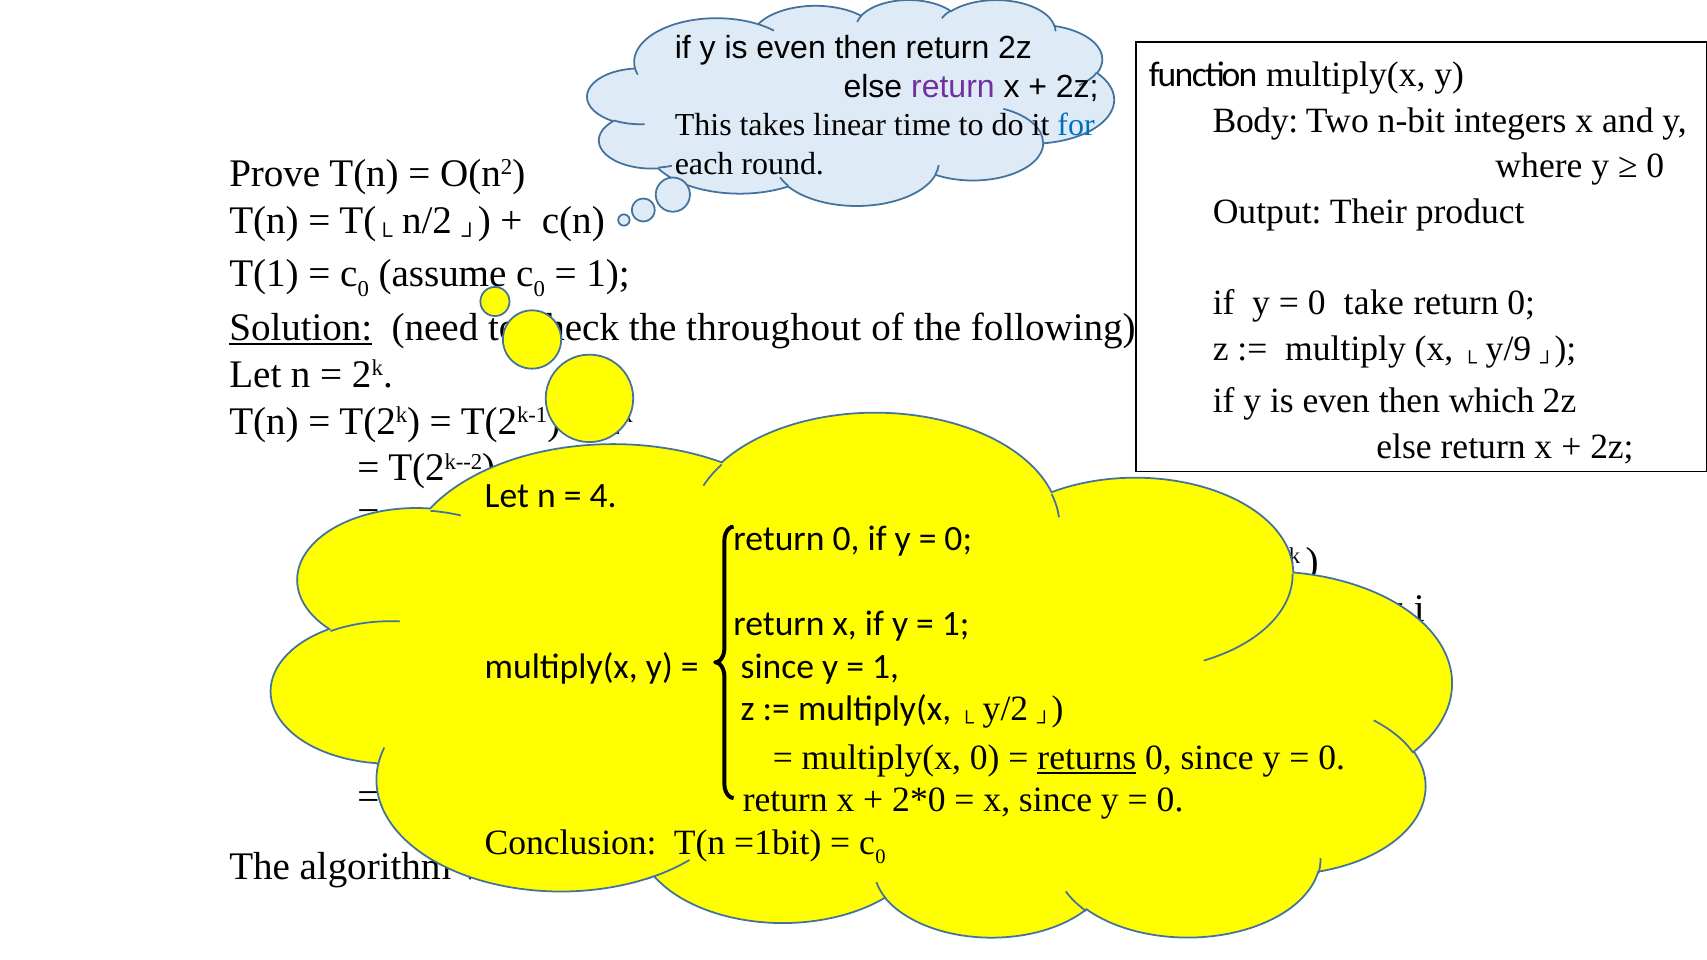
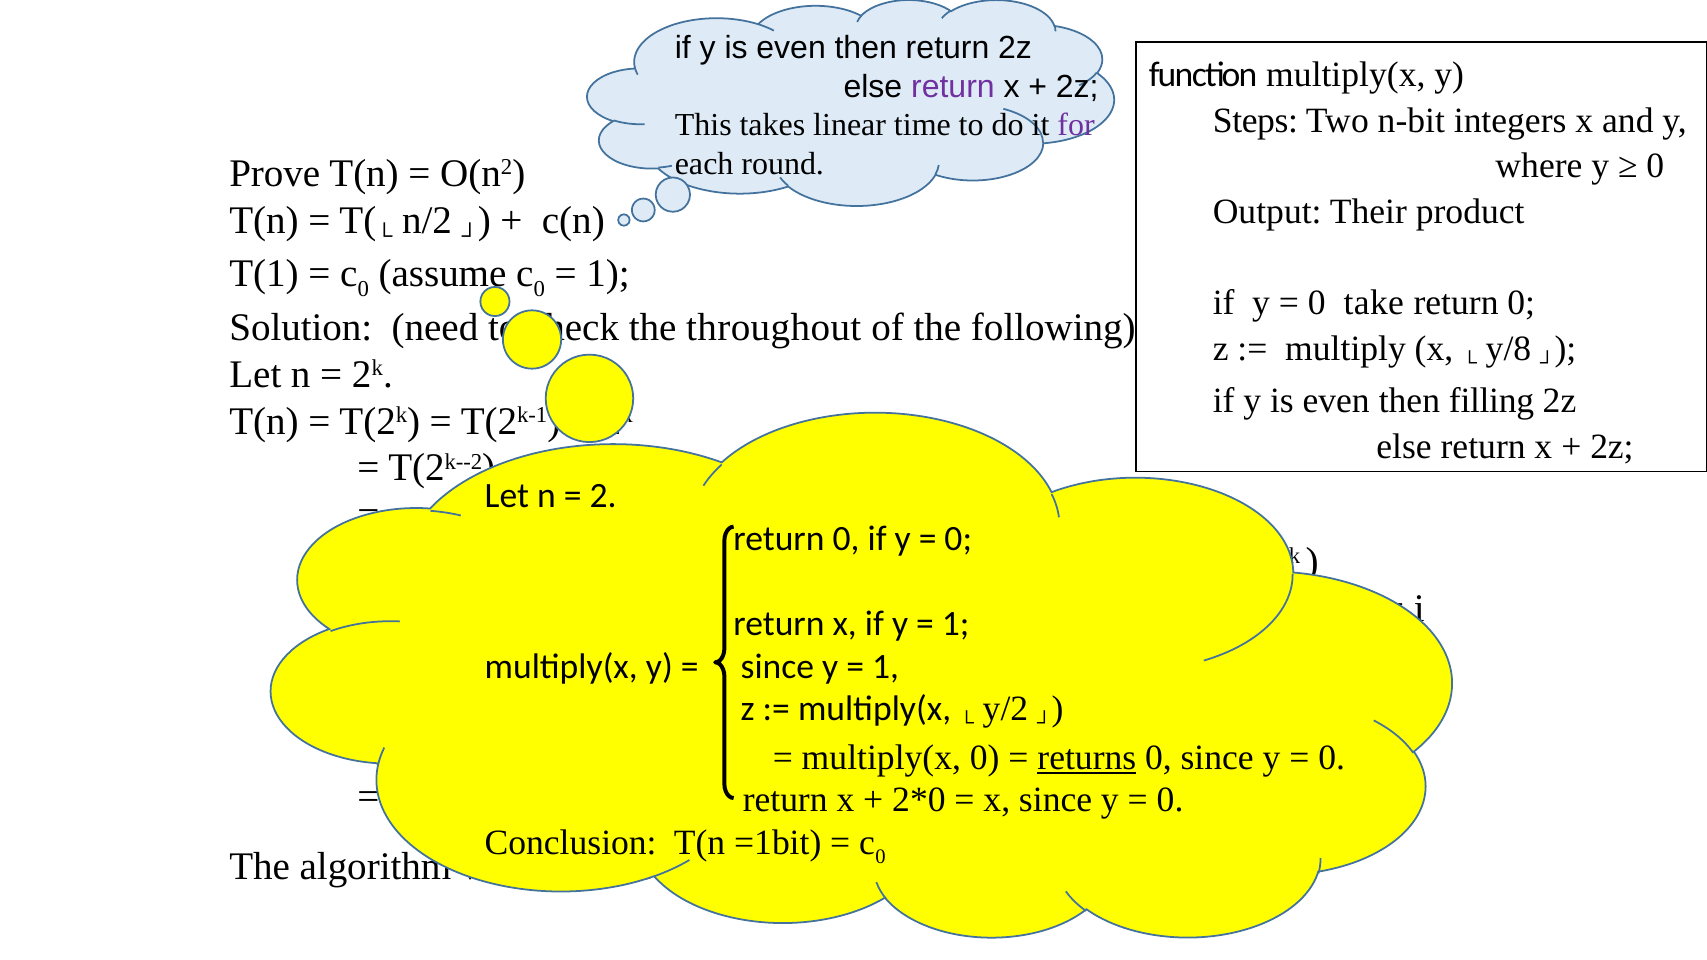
Body: Body -> Steps (1255, 121)
for colour: blue -> purple (1076, 125)
Solution underline: present -> none (301, 327)
y/9: y/9 -> y/8 (1508, 349)
which: which -> filling (1492, 401)
4: 4 -> 2 (603, 496)
